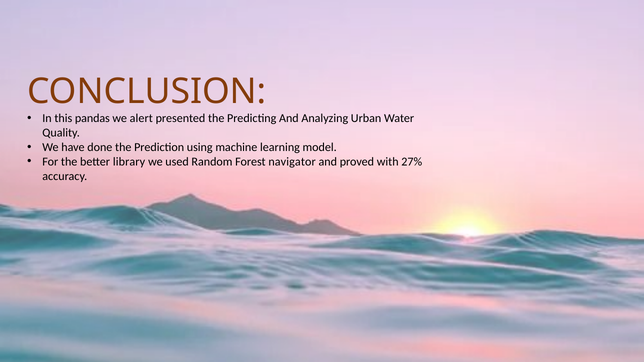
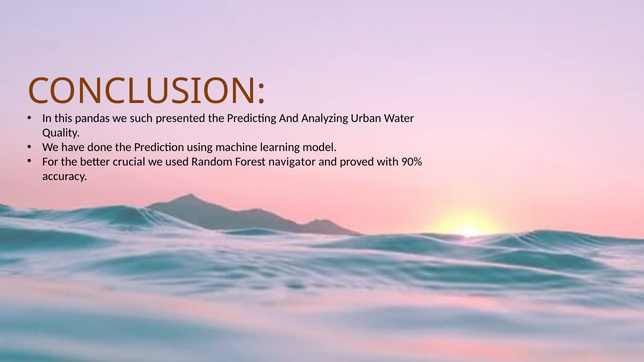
alert: alert -> such (141, 118)
library: library -> crucial (129, 162)
27%: 27% -> 90% (412, 162)
